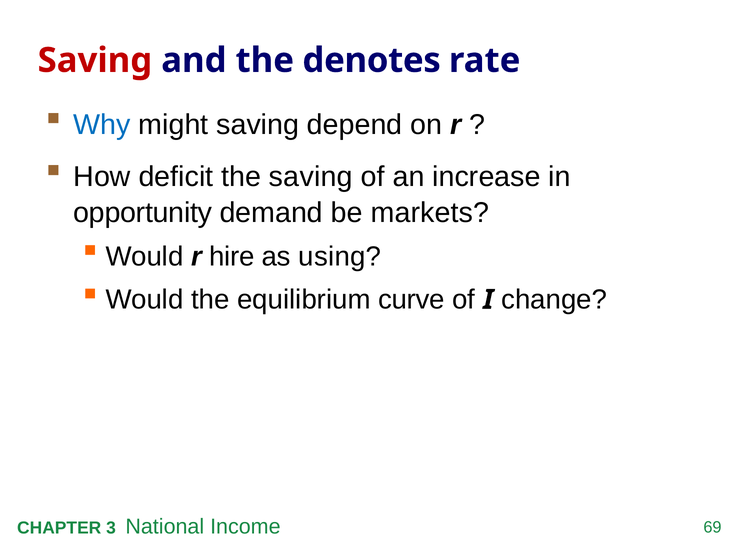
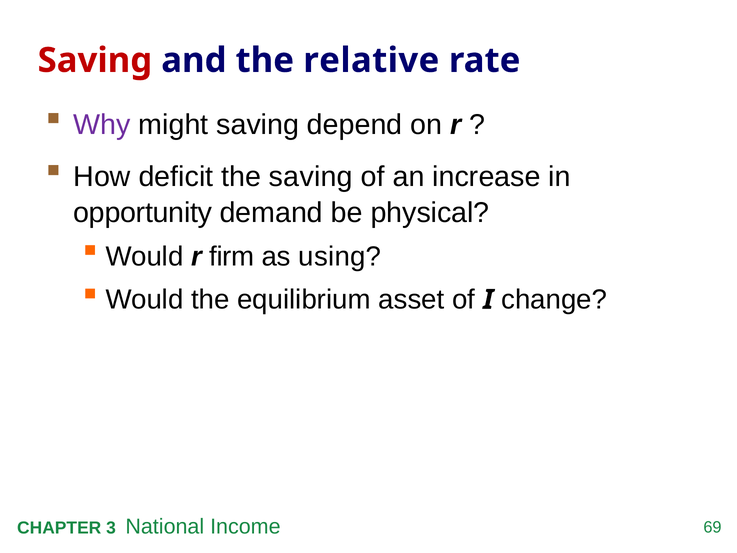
denotes: denotes -> relative (371, 60)
Why colour: blue -> purple (102, 125)
markets: markets -> physical (430, 213)
hire: hire -> firm (232, 256)
curve: curve -> asset (411, 299)
